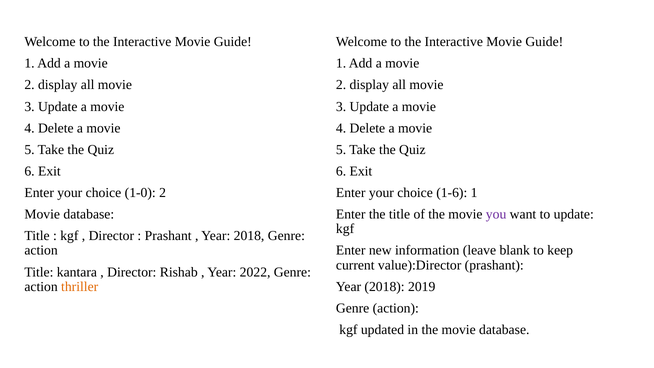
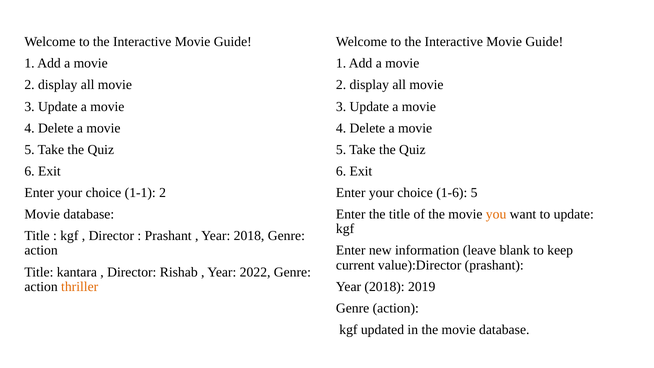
1-0: 1-0 -> 1-1 (140, 193)
1-6 1: 1 -> 5 (474, 193)
you colour: purple -> orange (496, 214)
